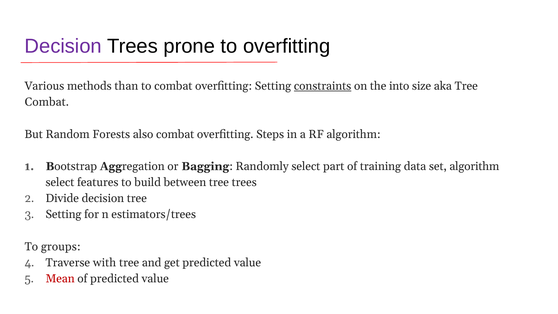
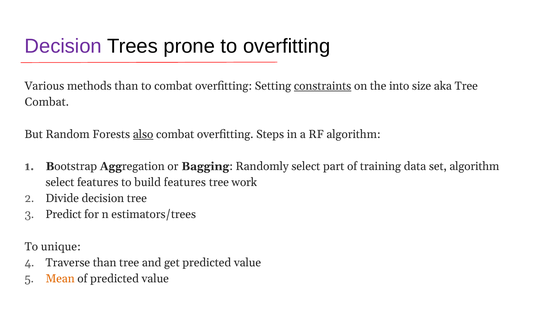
also underline: none -> present (143, 134)
build between: between -> features (185, 182)
tree trees: trees -> work (244, 182)
Setting: Setting -> Predict (63, 214)
groups: groups -> unique (61, 246)
Traverse with: with -> than (105, 262)
Mean colour: red -> orange (60, 279)
